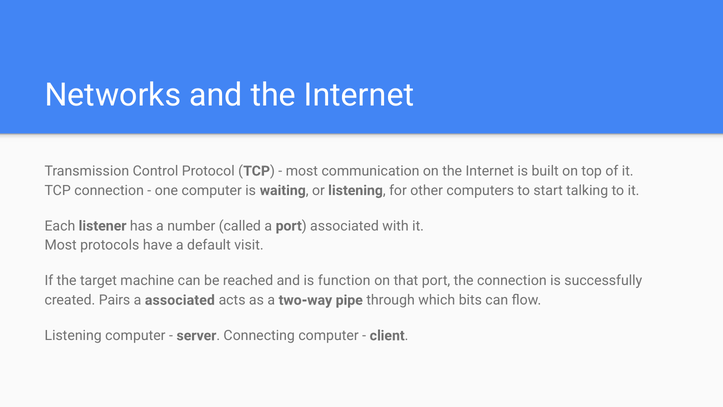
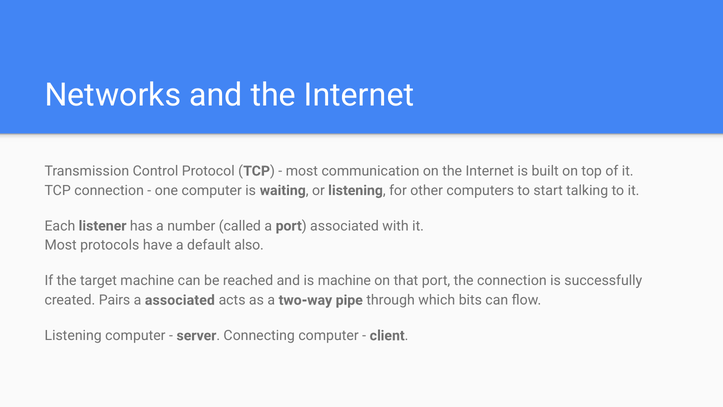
visit: visit -> also (249, 245)
is function: function -> machine (344, 281)
